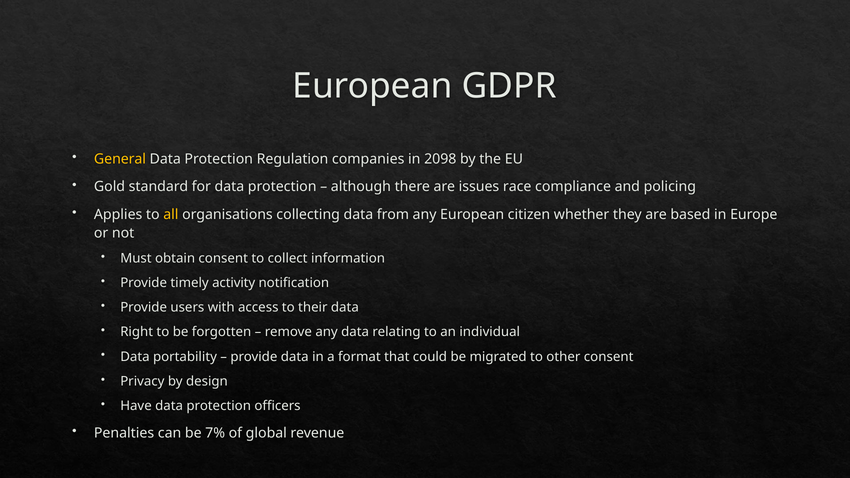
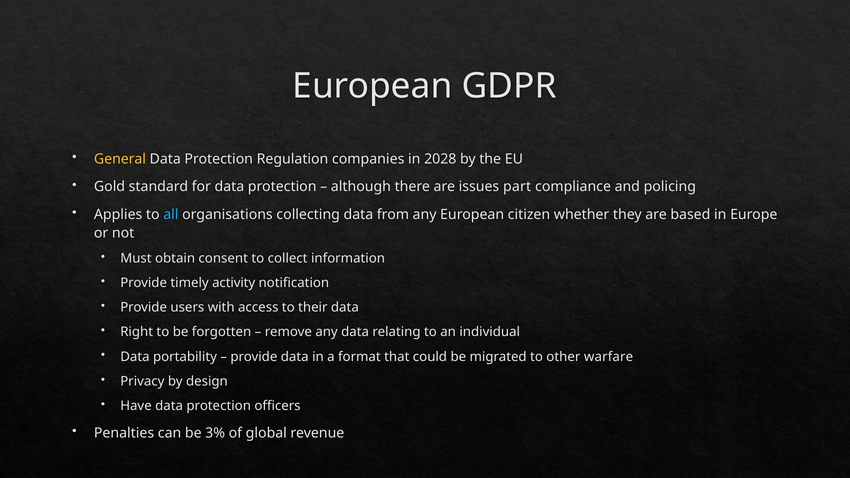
2098: 2098 -> 2028 (440, 159)
race: race -> part (517, 187)
all colour: yellow -> light blue (171, 215)
other consent: consent -> warfare (609, 357)
7%: 7% -> 3% (215, 433)
